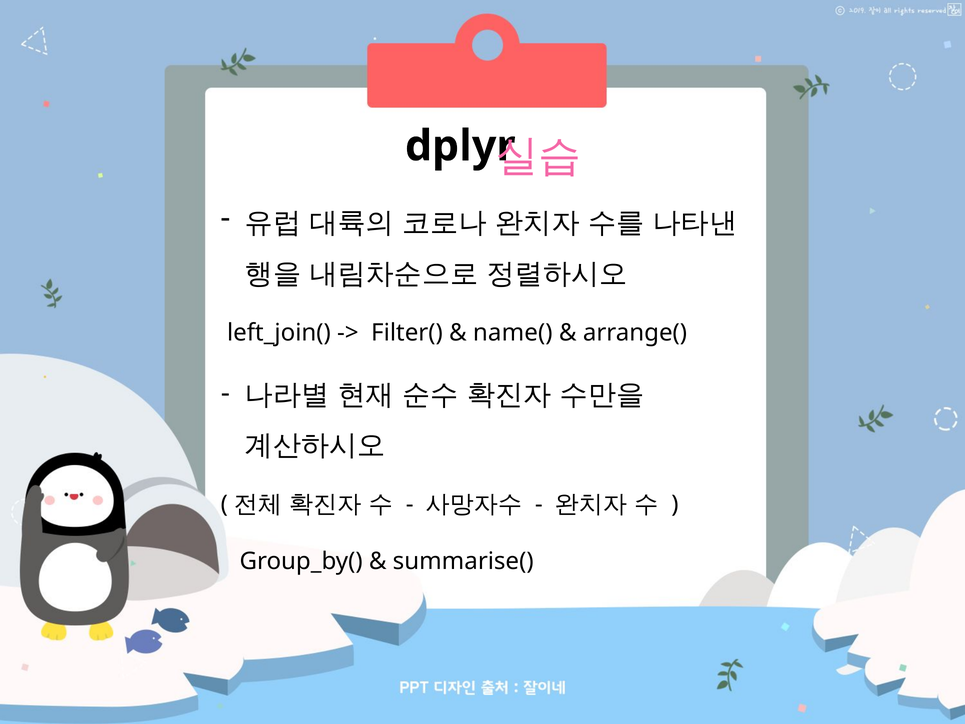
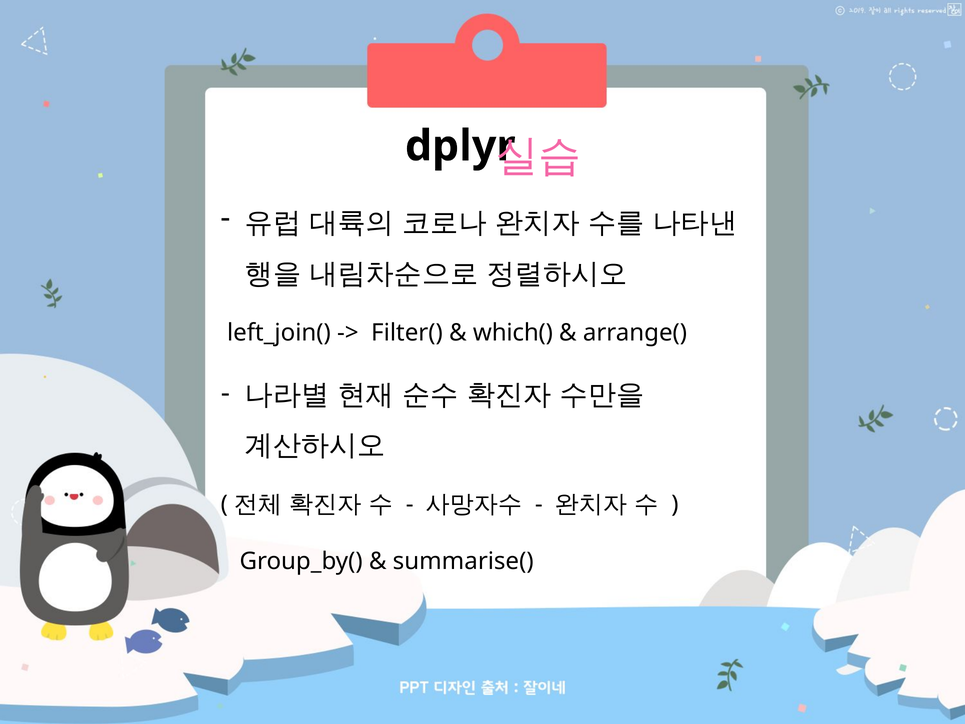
name(: name( -> which( (513, 333)
